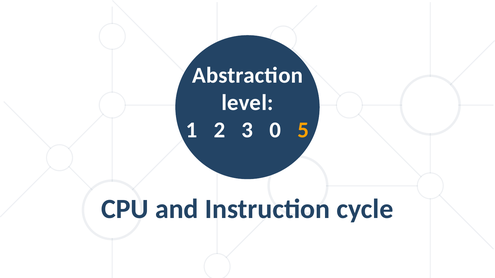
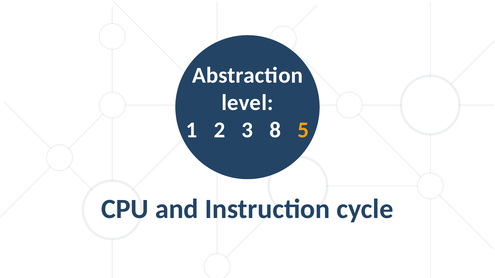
0: 0 -> 8 (275, 130)
